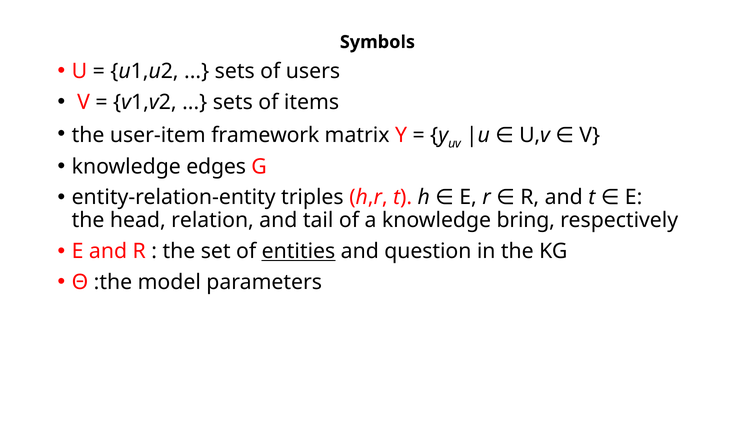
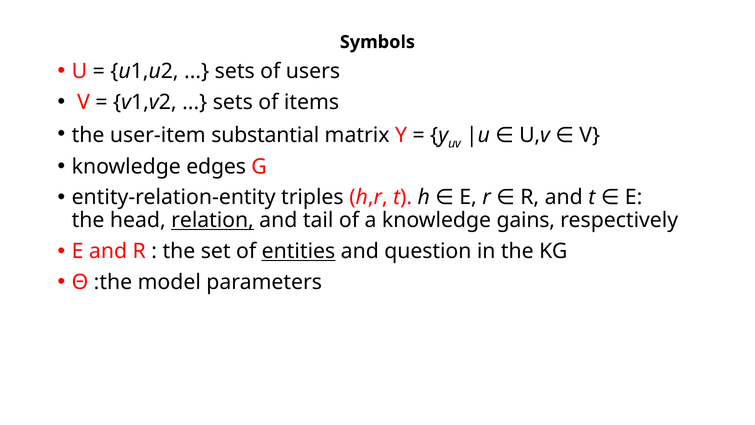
framework: framework -> substantial (265, 135)
relation underline: none -> present (213, 220)
bring: bring -> gains (526, 220)
